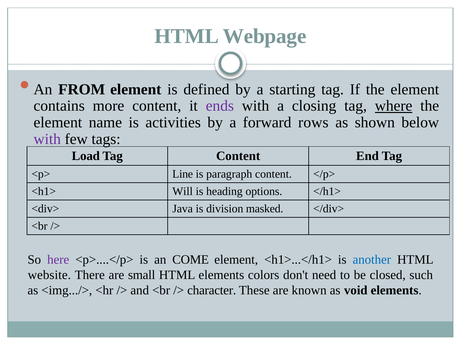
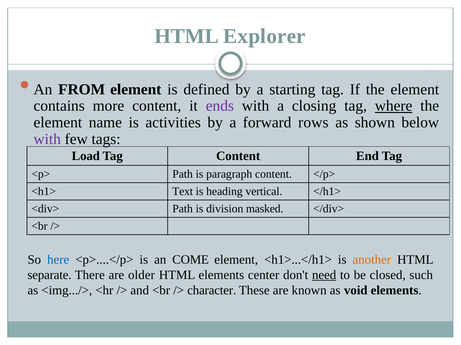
Webpage: Webpage -> Explorer (264, 36)
<p> Line: Line -> Path (183, 174)
Will: Will -> Text (183, 192)
options: options -> vertical (264, 192)
<div> Java: Java -> Path (183, 209)
here colour: purple -> blue (58, 260)
another colour: blue -> orange (372, 260)
website: website -> separate (50, 275)
small: small -> older (142, 275)
colors: colors -> center (264, 275)
need underline: none -> present (324, 275)
